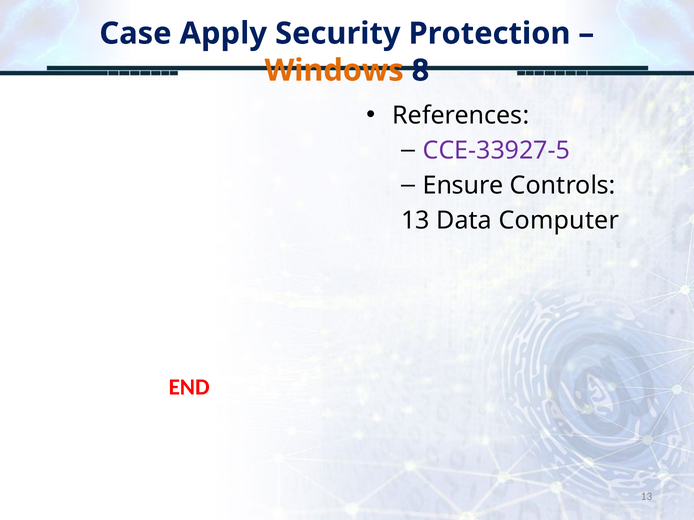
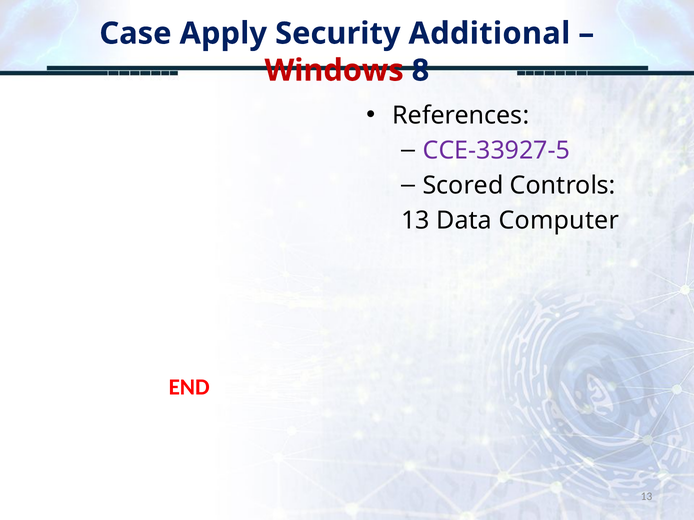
Protection: Protection -> Additional (489, 34)
Windows colour: orange -> red (334, 71)
Ensure: Ensure -> Scored (463, 186)
